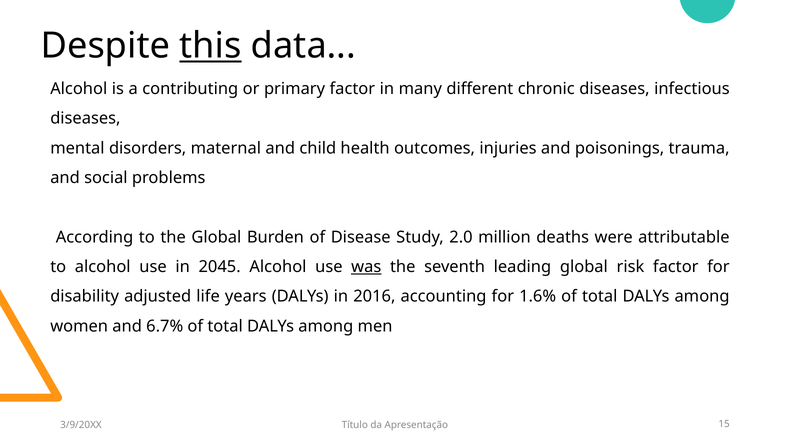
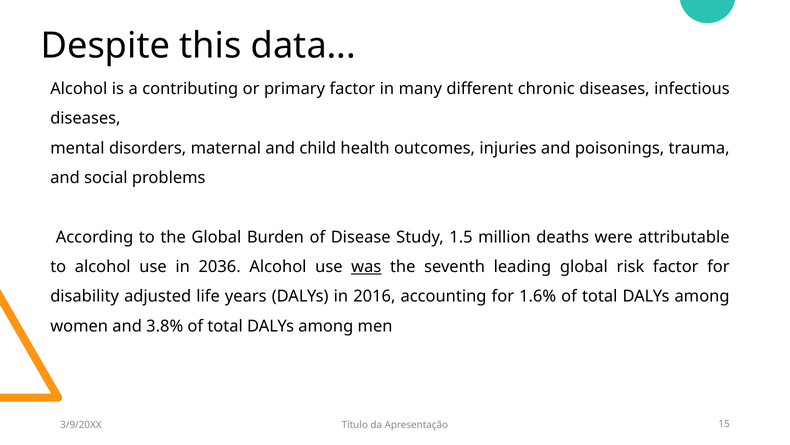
this underline: present -> none (210, 46)
2.0: 2.0 -> 1.5 (461, 237)
2045: 2045 -> 2036 (220, 266)
6.7%: 6.7% -> 3.8% (165, 326)
